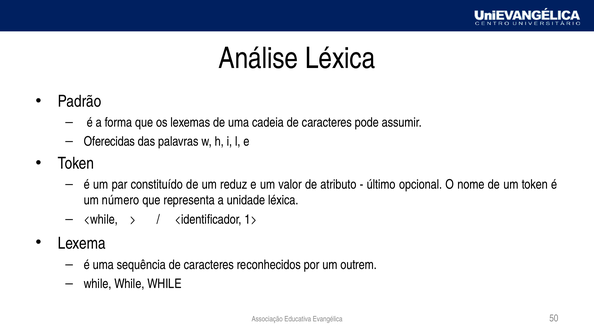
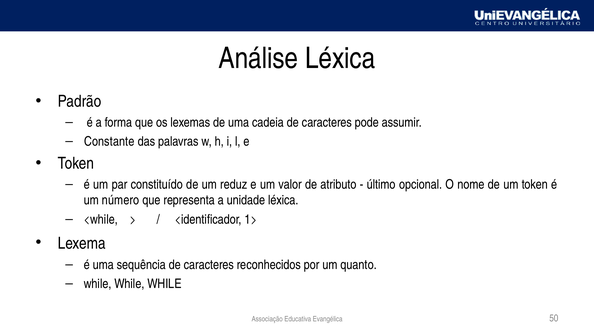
Oferecidas: Oferecidas -> Constante (109, 142)
outrem: outrem -> quanto (359, 265)
